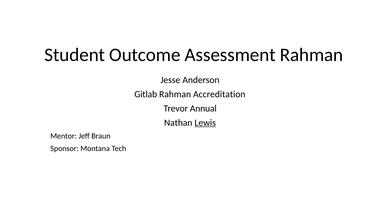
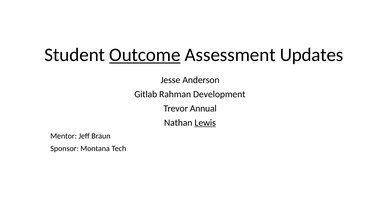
Outcome underline: none -> present (145, 55)
Assessment Rahman: Rahman -> Updates (312, 55)
Accreditation: Accreditation -> Development (219, 94)
